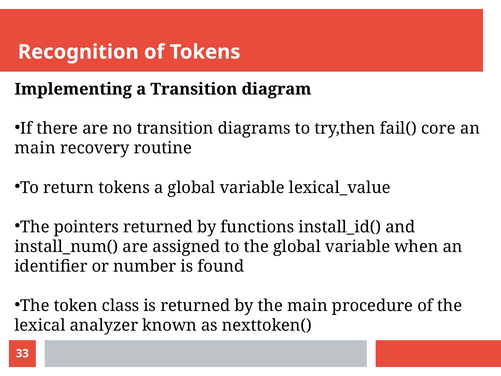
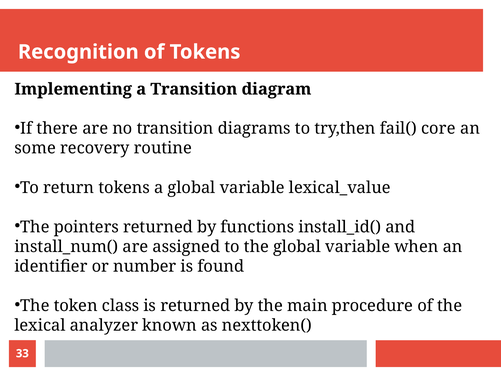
main: main -> some (35, 148)
